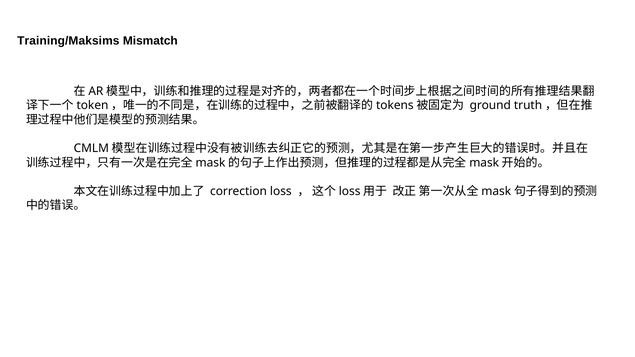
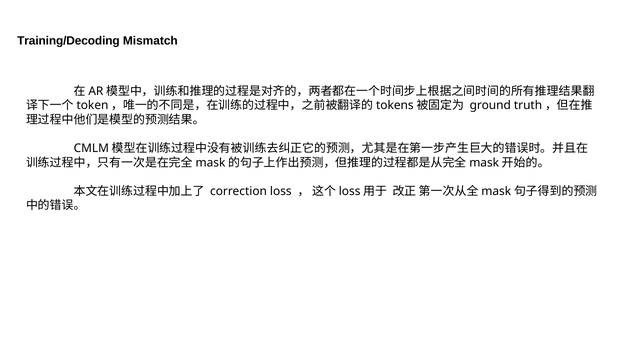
Training/Maksims: Training/Maksims -> Training/Decoding (68, 41)
